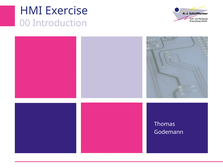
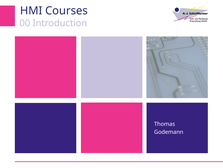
Exercise: Exercise -> Courses (66, 11)
